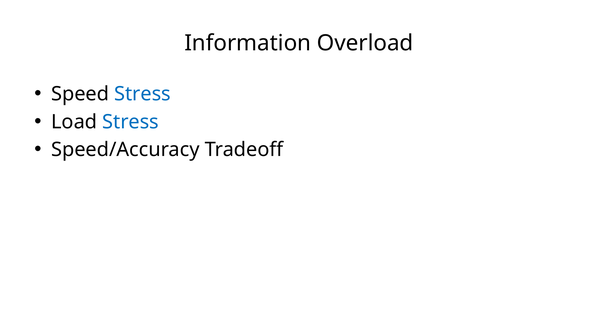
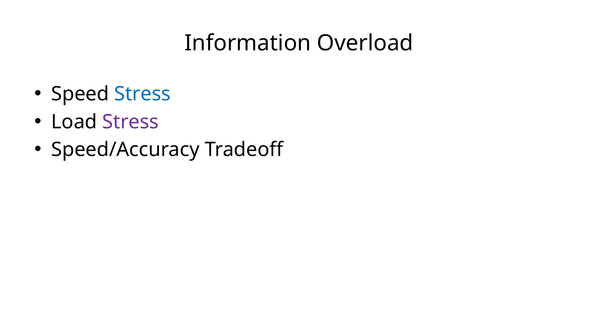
Stress colour: blue -> purple (131, 122)
